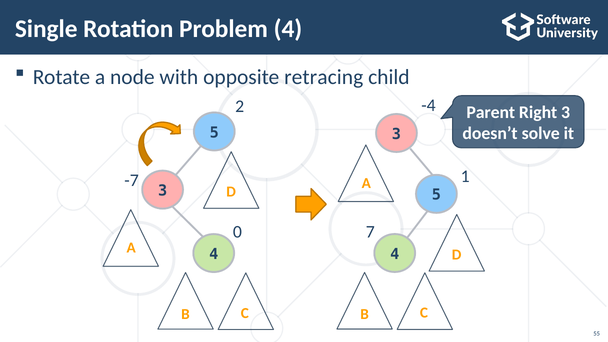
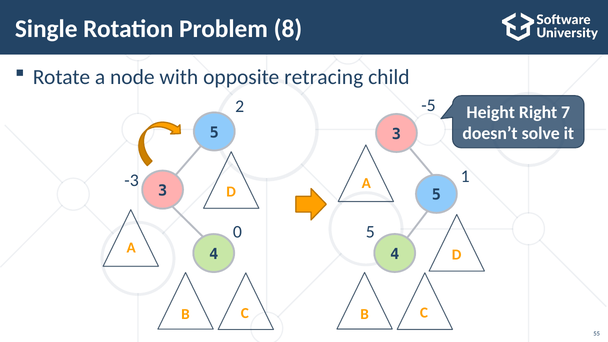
Problem 4: 4 -> 8 (288, 29)
-4: -4 -> -5 (429, 105)
Parent: Parent -> Height (491, 112)
Right 3: 3 -> 7 (566, 112)
-7: -7 -> -3 (132, 180)
0 7: 7 -> 5 (370, 232)
